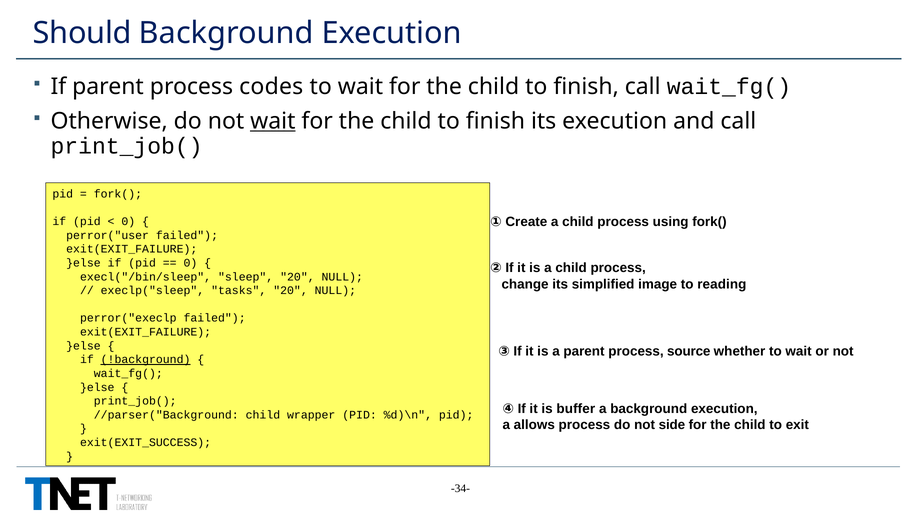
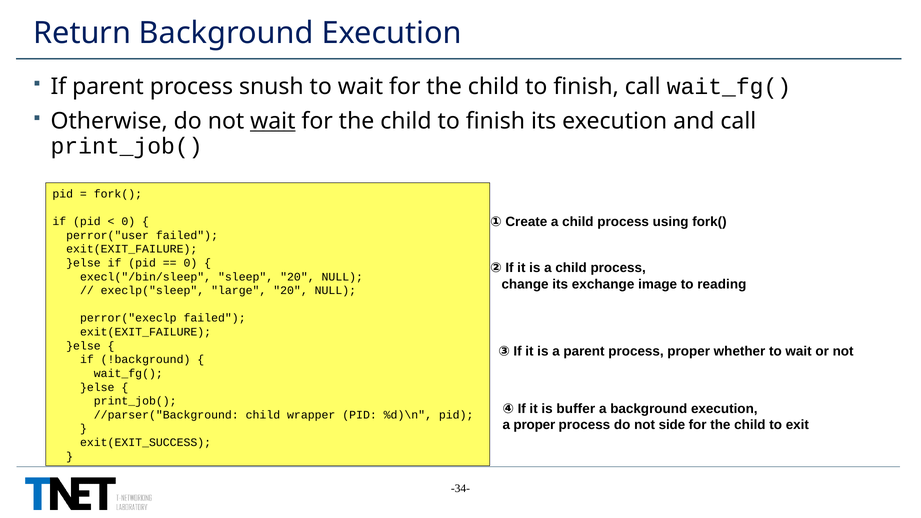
Should: Should -> Return (82, 33)
codes: codes -> snush (271, 87)
simplified: simplified -> exchange (603, 284)
tasks: tasks -> large (239, 291)
process source: source -> proper (689, 351)
!background underline: present -> none (146, 360)
a allows: allows -> proper (534, 425)
